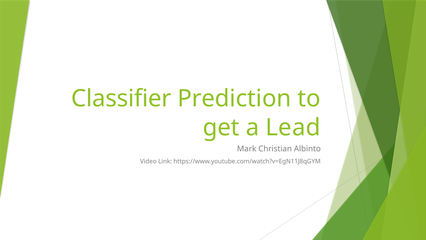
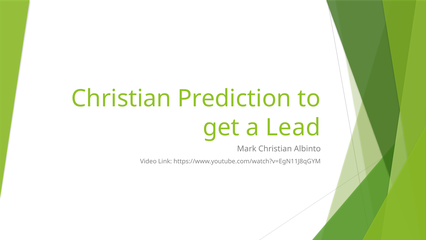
Classifier: Classifier -> Christian (121, 98)
